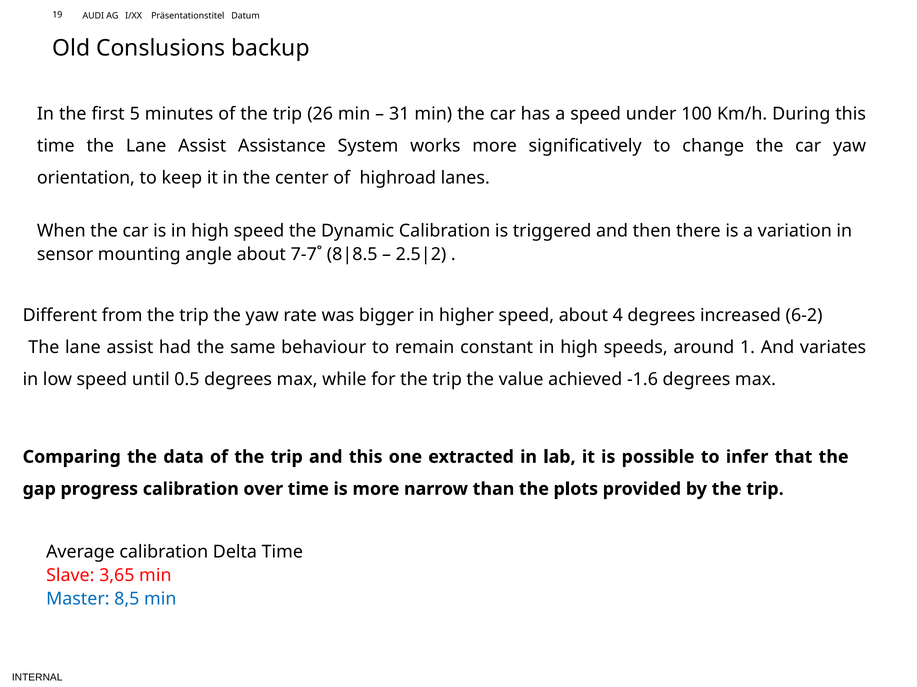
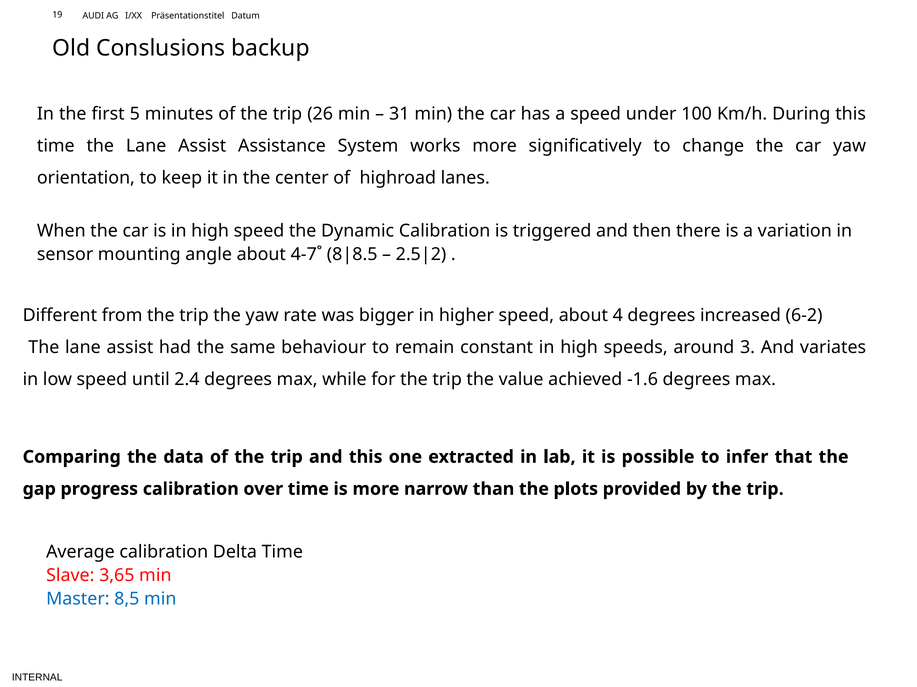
7-7˚: 7-7˚ -> 4-7˚ (306, 254)
1: 1 -> 3 (748, 348)
0.5: 0.5 -> 2.4 (187, 380)
